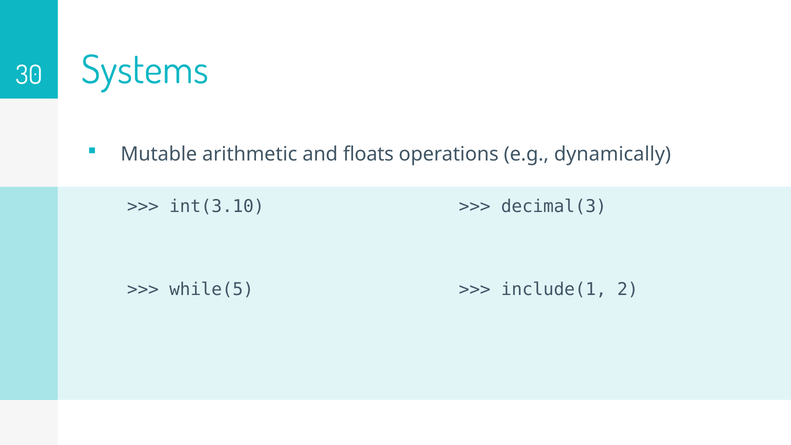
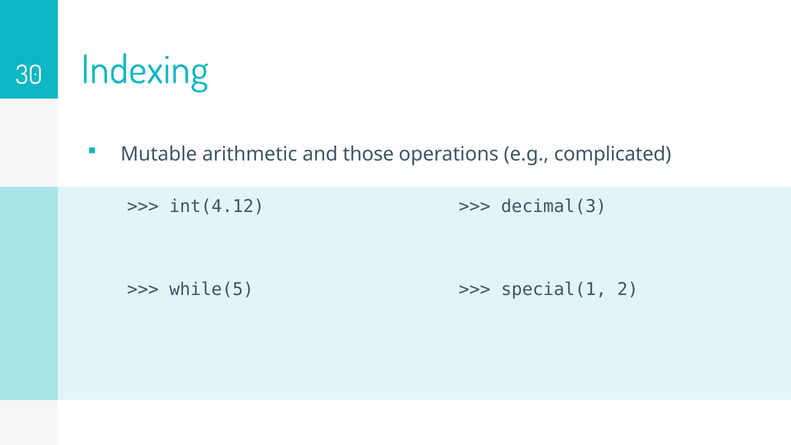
Systems: Systems -> Indexing (145, 70)
floats: floats -> those (368, 154)
dynamically: dynamically -> complicated (613, 154)
int(3.10: int(3.10 -> int(4.12 (217, 206)
include(1: include(1 -> special(1 (554, 289)
